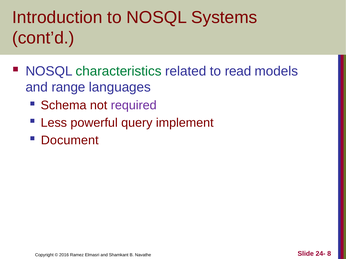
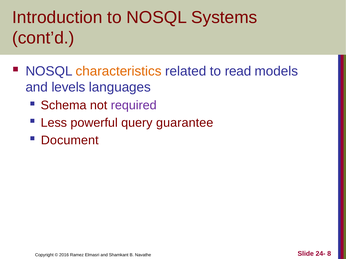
characteristics colour: green -> orange (119, 71)
range: range -> levels (68, 87)
implement: implement -> guarantee (185, 123)
